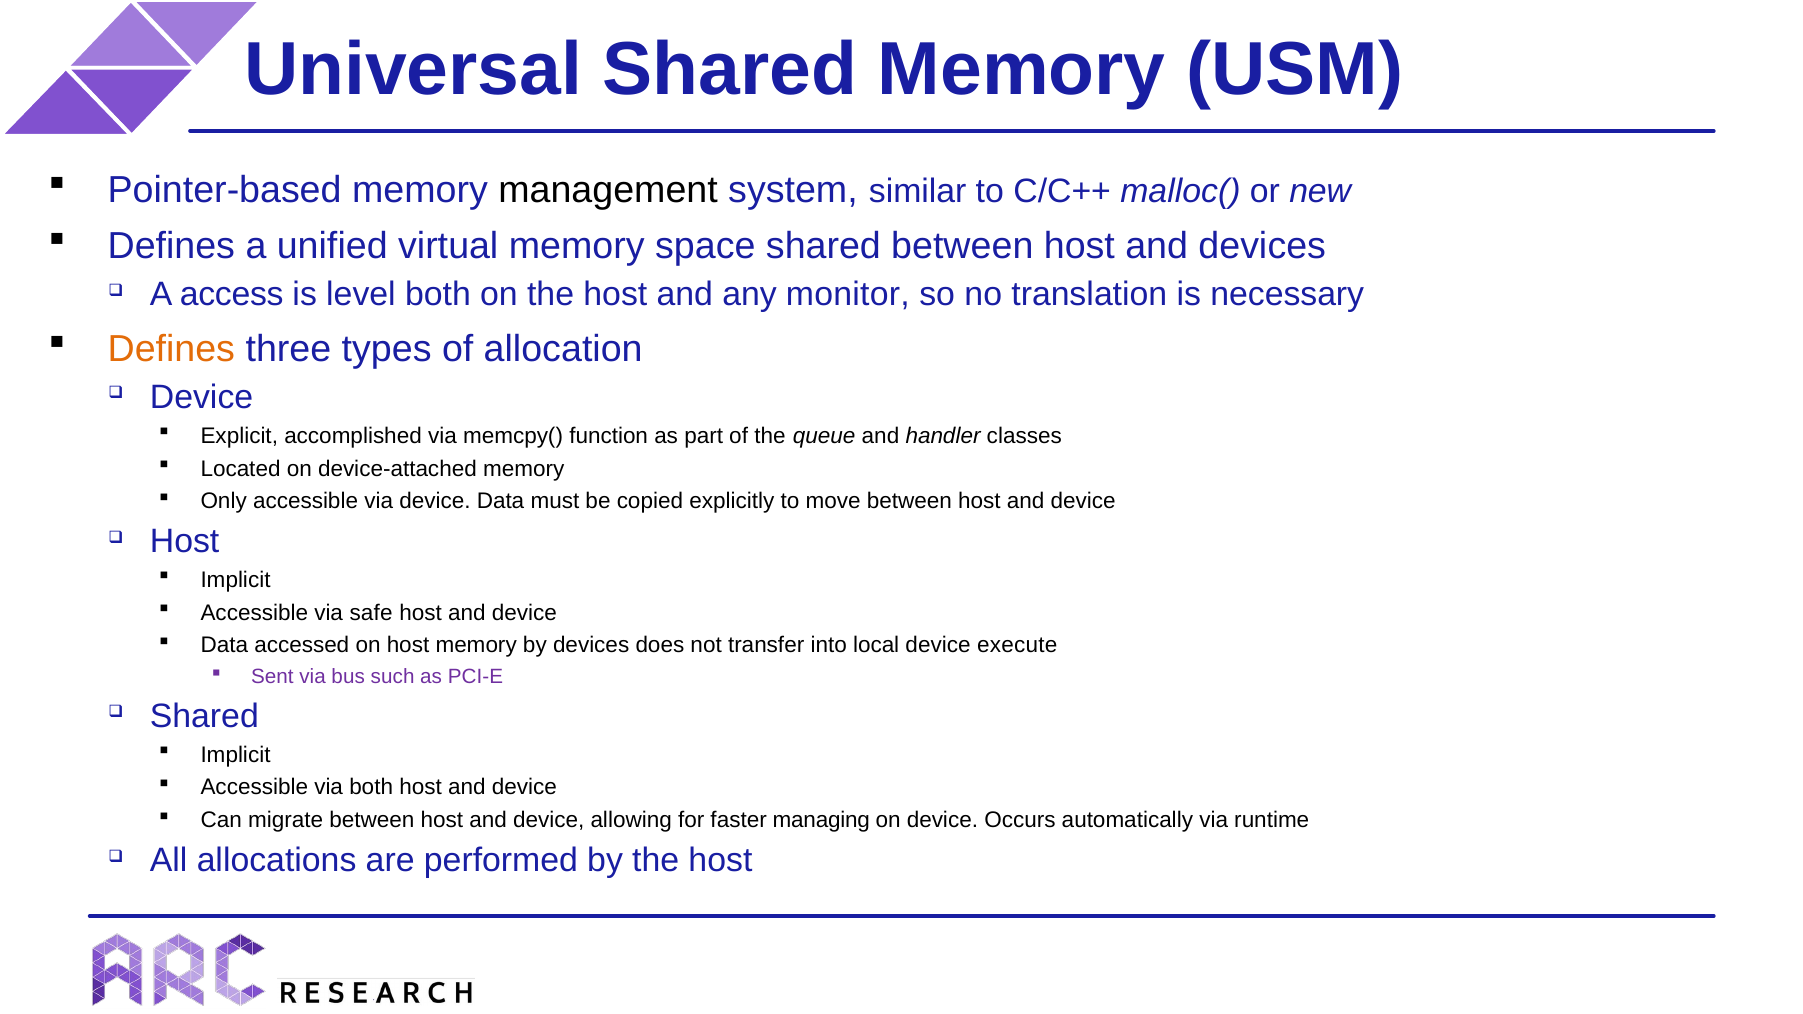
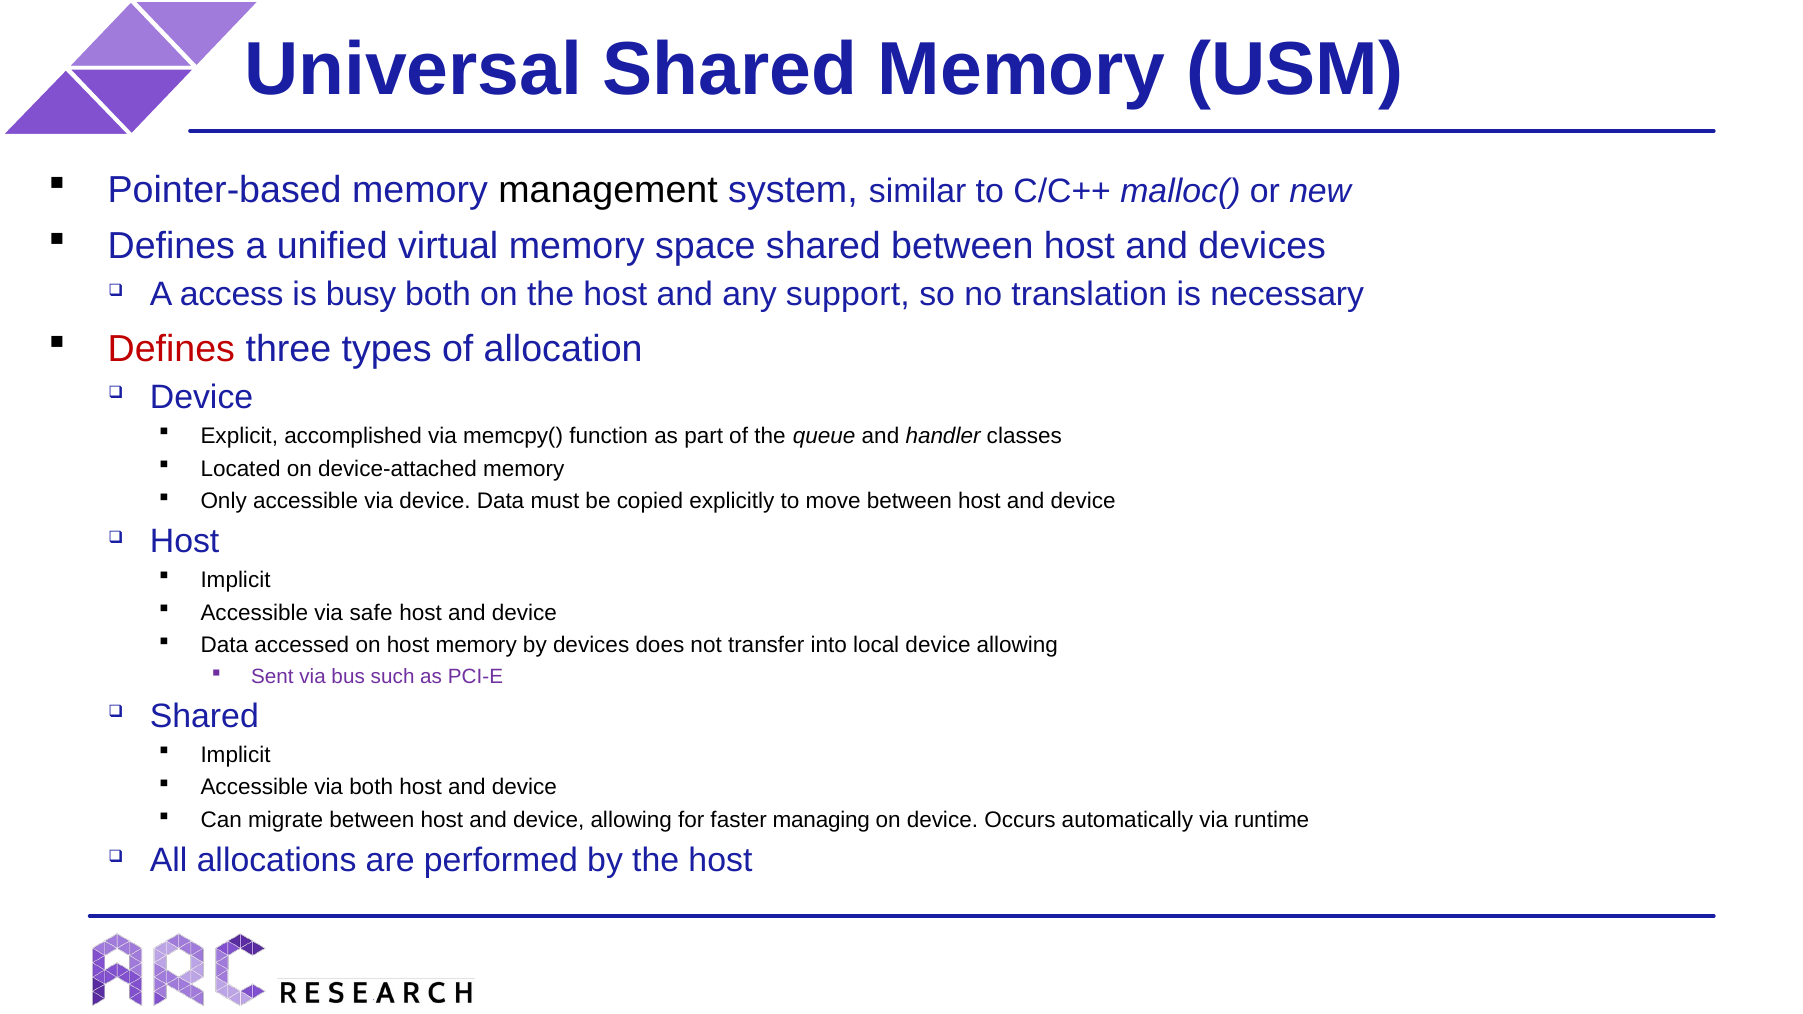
level: level -> busy (361, 295)
monitor: monitor -> support (848, 295)
Defines colour: orange -> red (171, 349)
local device execute: execute -> allowing (1017, 646)
